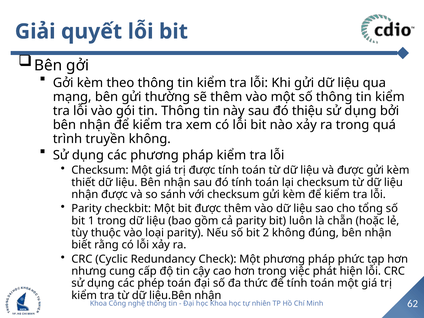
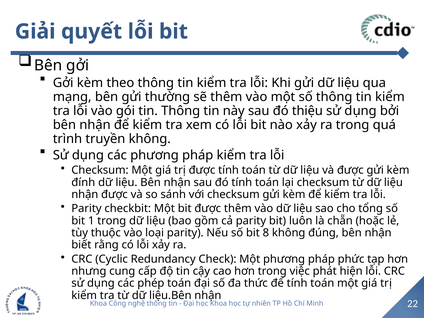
thiết: thiết -> đính (83, 182)
2: 2 -> 8 (266, 233)
62: 62 -> 22 (413, 304)
